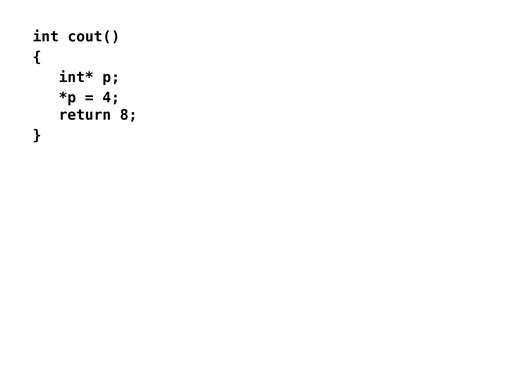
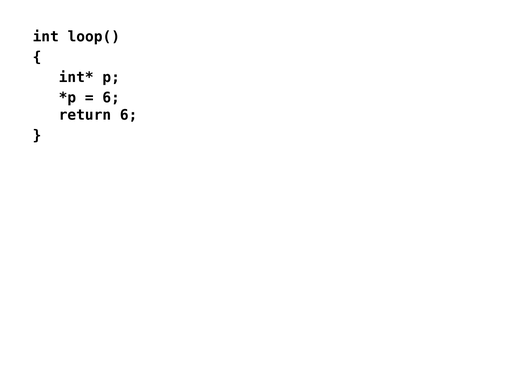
cout(: cout( -> loop( (94, 37)
4: 4 -> 6 (111, 98)
return 8: 8 -> 6 (129, 115)
